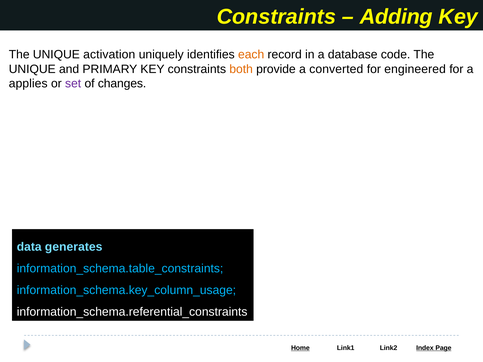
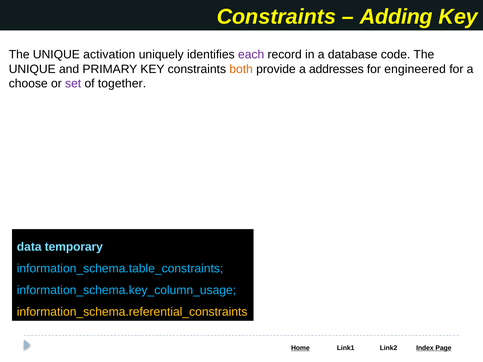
each colour: orange -> purple (251, 55)
converted: converted -> addresses (336, 69)
applies: applies -> choose (28, 84)
changes: changes -> together (122, 84)
generates: generates -> temporary (74, 247)
information_schema.referential_constraints colour: white -> yellow (132, 312)
